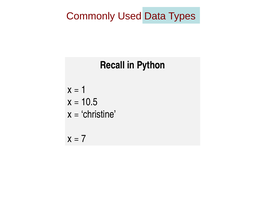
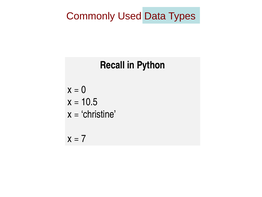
1: 1 -> 0 (84, 90)
